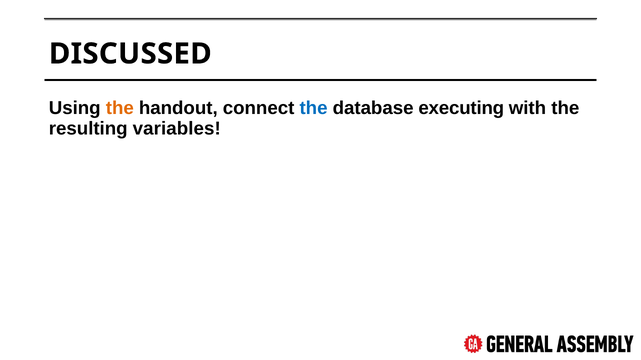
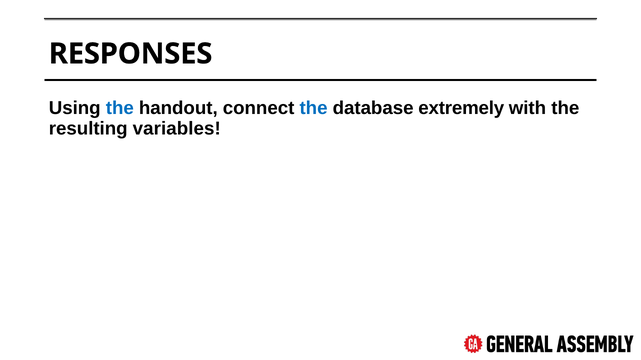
DISCUSSED: DISCUSSED -> RESPONSES (131, 54)
the colour: orange -> blue (120, 108)
executing: executing -> extremely (461, 108)
